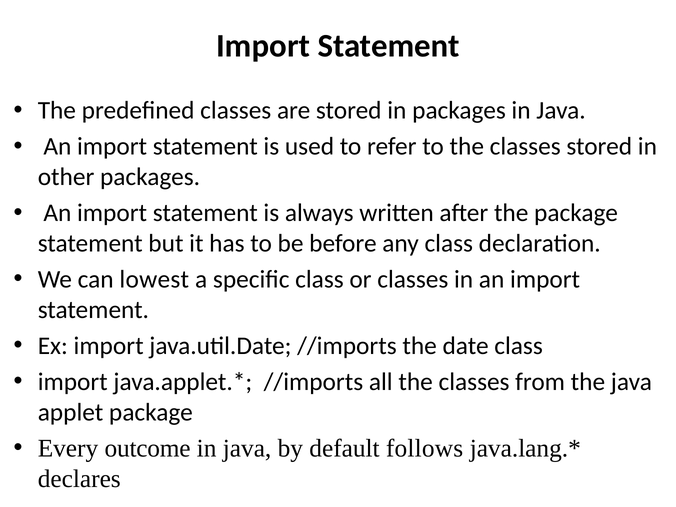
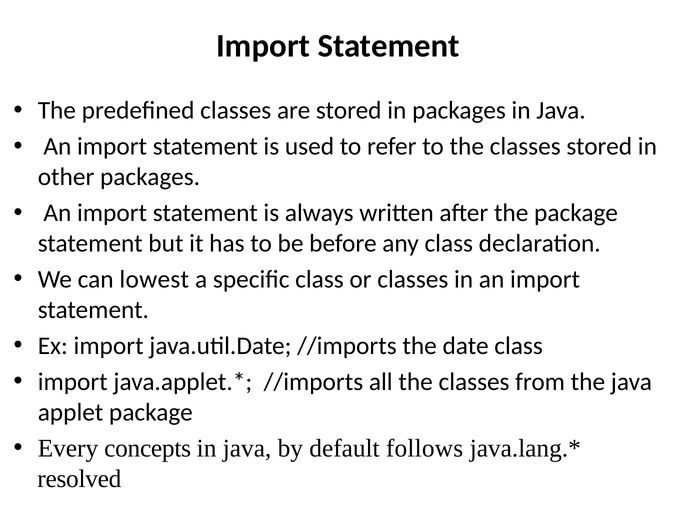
outcome: outcome -> concepts (148, 448)
declares: declares -> resolved (79, 479)
